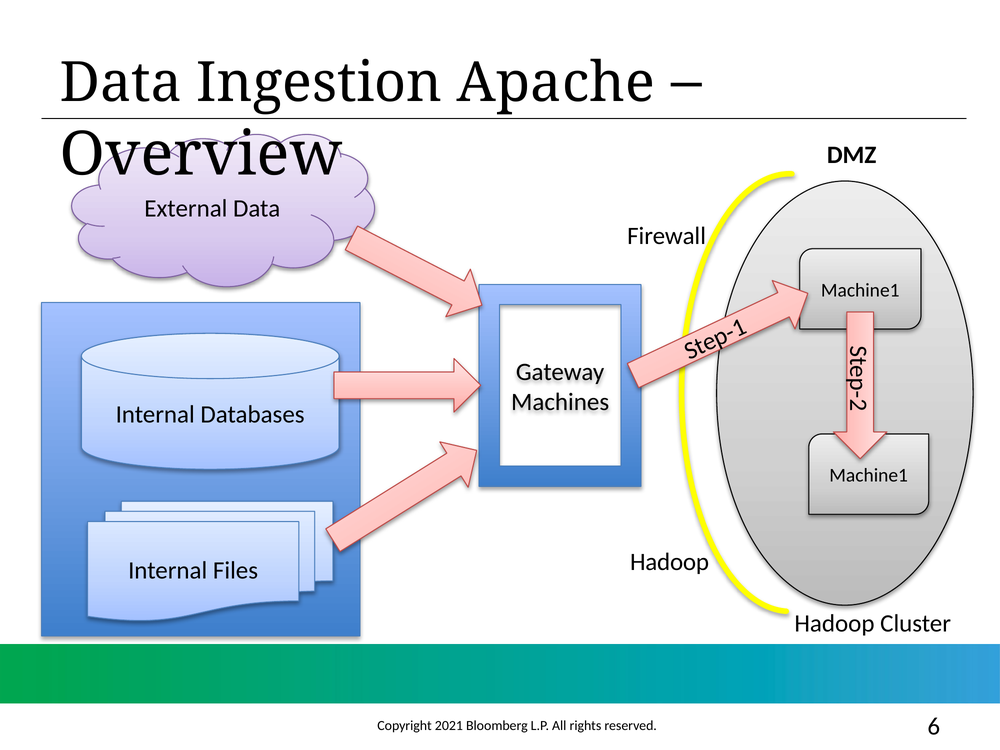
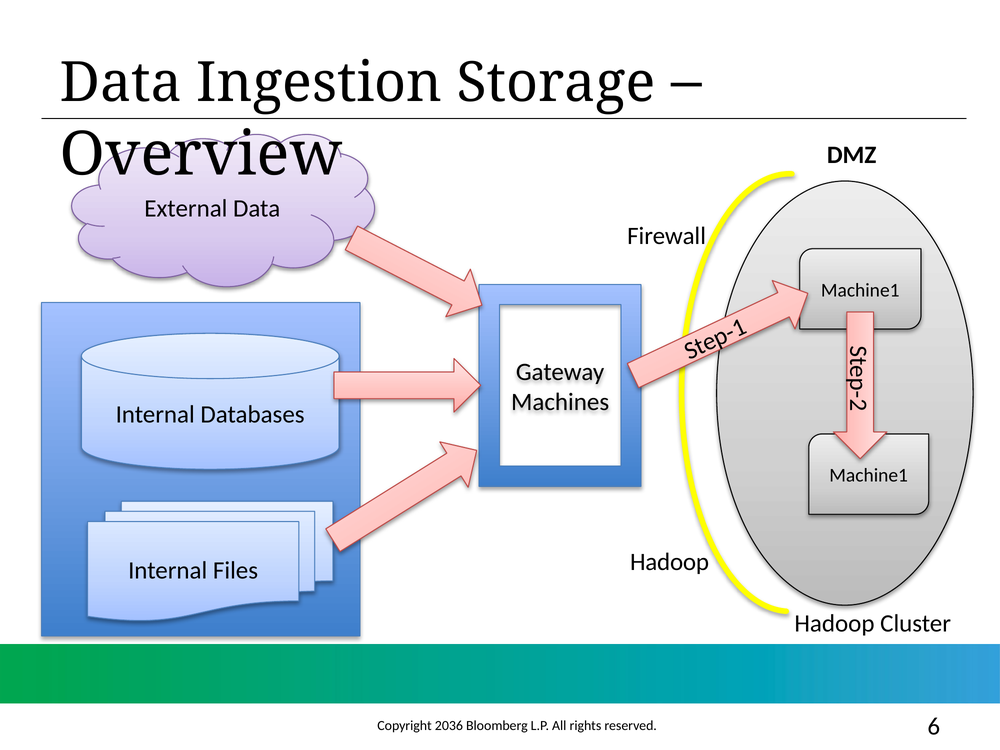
Apache: Apache -> Storage (556, 83)
2021: 2021 -> 2036 (449, 726)
